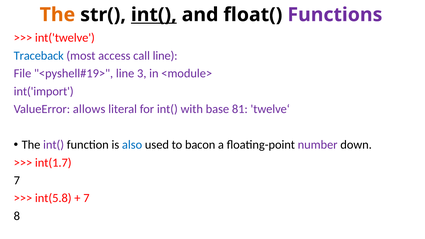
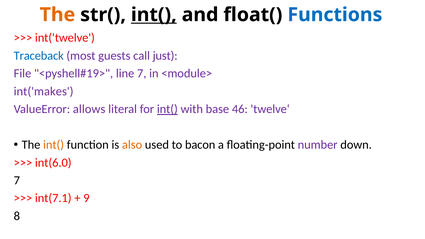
Functions colour: purple -> blue (335, 15)
access: access -> guests (114, 56)
call line: line -> just (165, 56)
line 3: 3 -> 7 (142, 74)
int('import: int('import -> int('makes (44, 91)
int( underline: none -> present (167, 109)
81: 81 -> 46 (240, 109)
int( colour: purple -> orange (54, 145)
also colour: blue -> orange (132, 145)
int(1.7: int(1.7 -> int(6.0 (53, 163)
int(5.8: int(5.8 -> int(7.1 (53, 198)
7: 7 -> 9 (86, 198)
